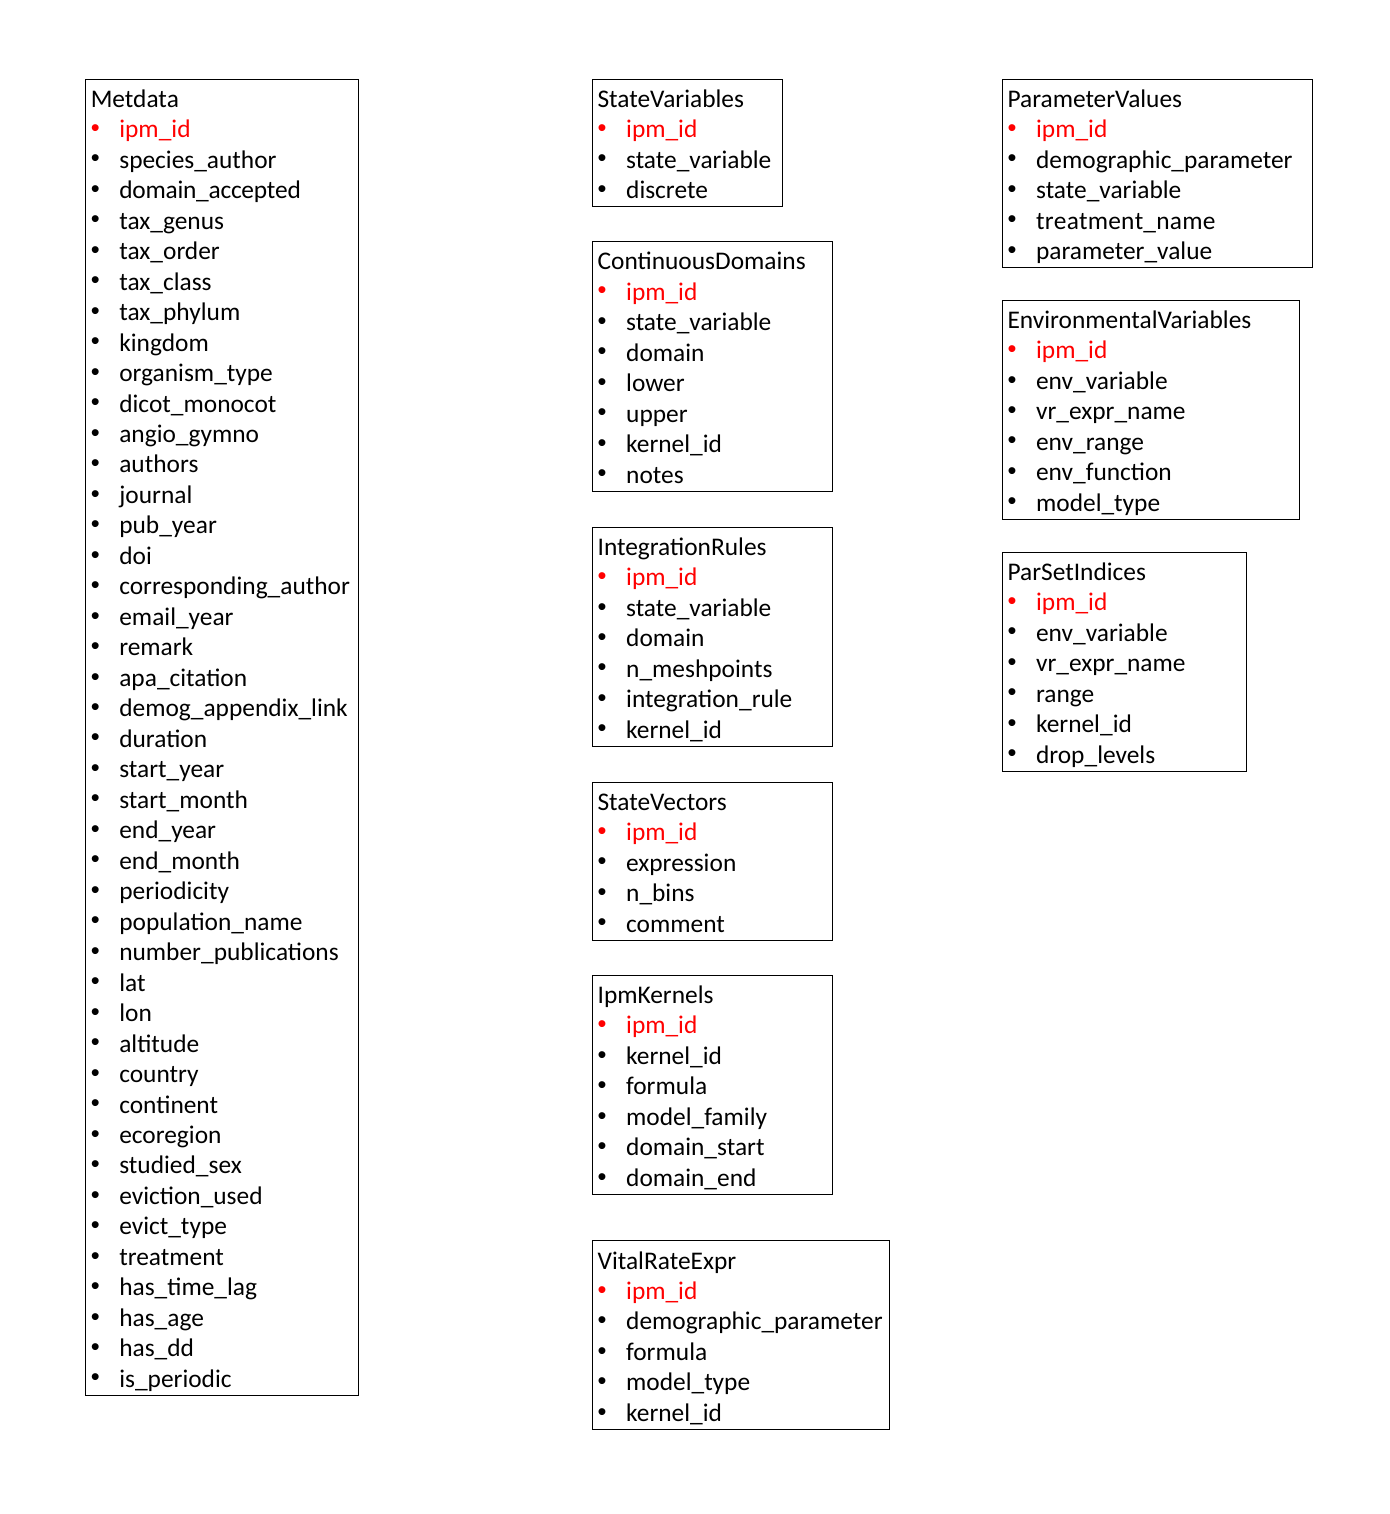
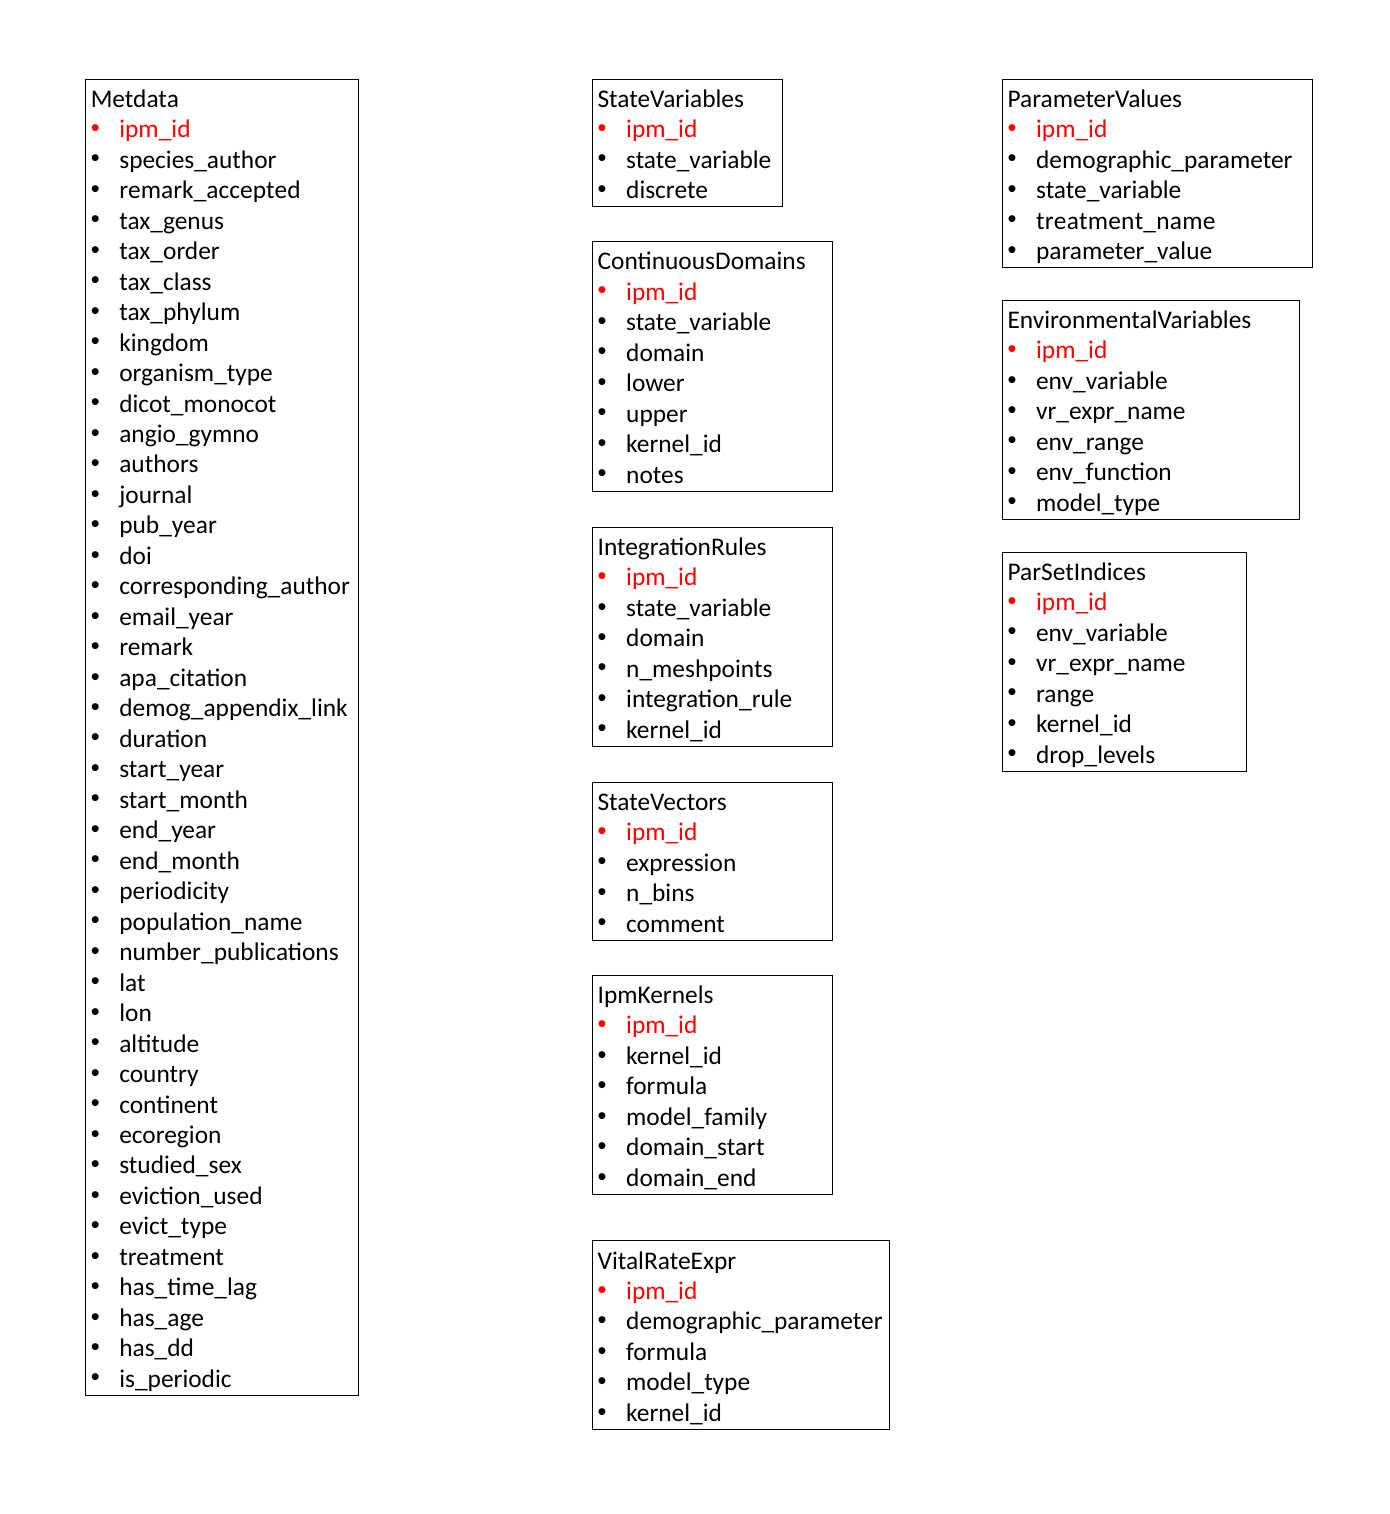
domain_accepted: domain_accepted -> remark_accepted (210, 190)
